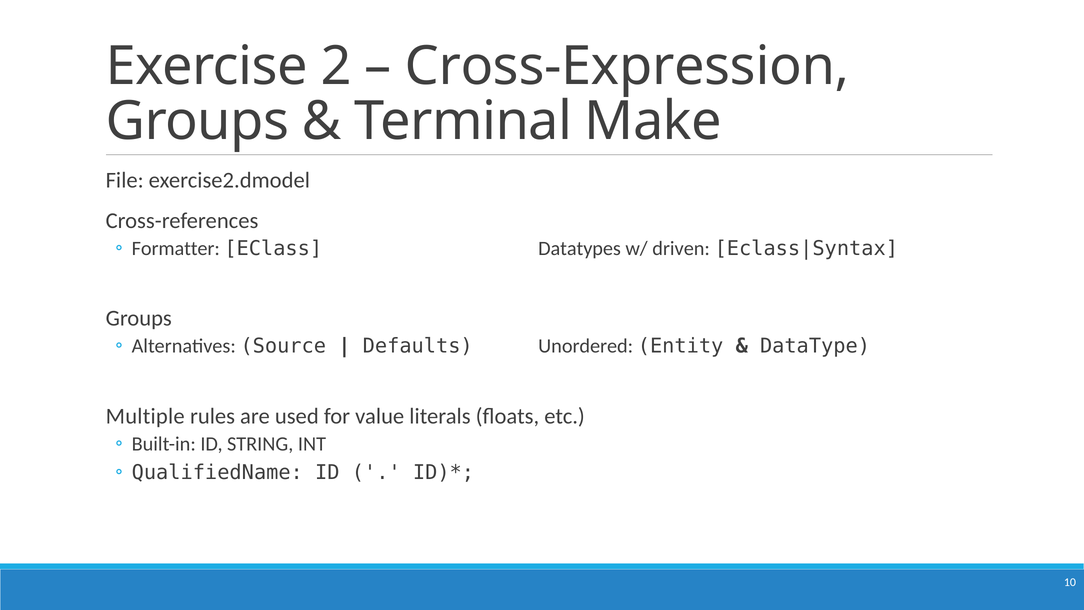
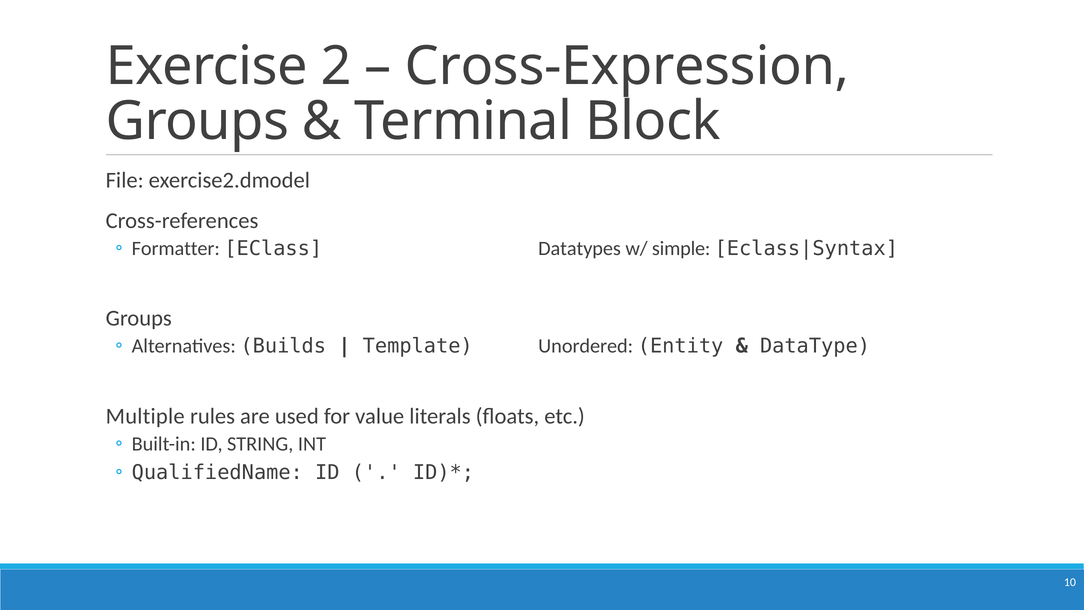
Make: Make -> Block (653, 121)
driven: driven -> simple (681, 248)
Source: Source -> Builds (283, 346)
Defaults: Defaults -> Template (418, 346)
